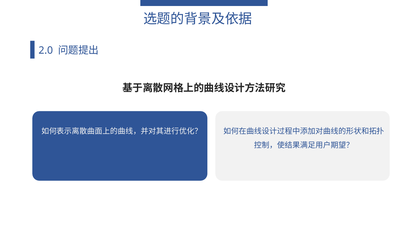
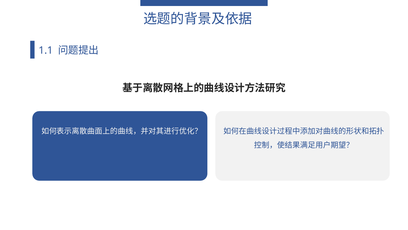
2.0: 2.0 -> 1.1 (46, 50)
